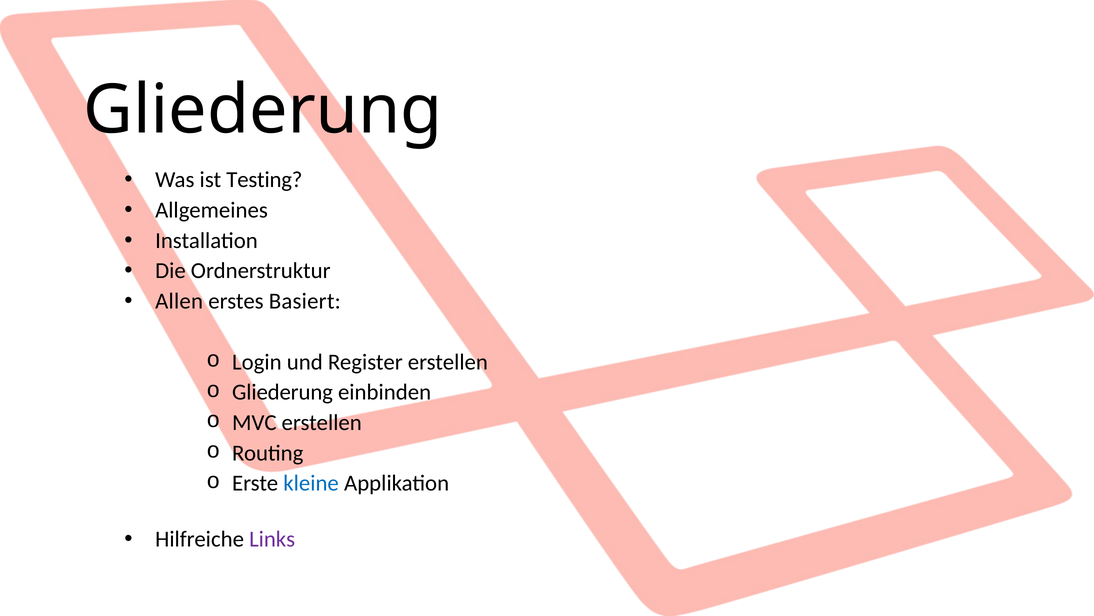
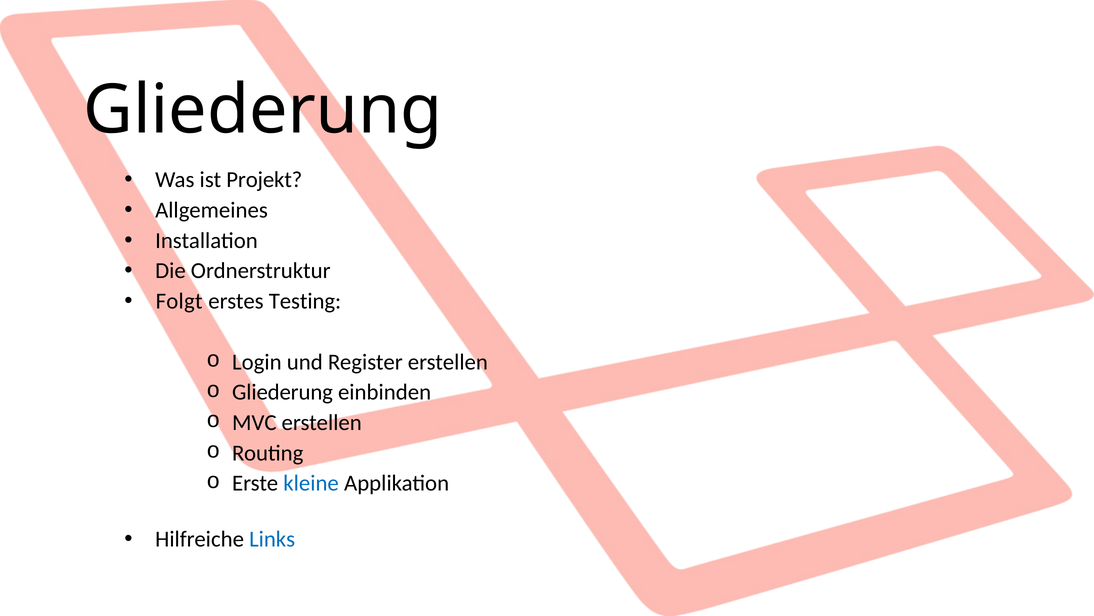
Testing: Testing -> Projekt (264, 180)
Allen: Allen -> Folgt (179, 301)
Basiert: Basiert -> Testing (305, 301)
Links colour: purple -> blue (272, 539)
